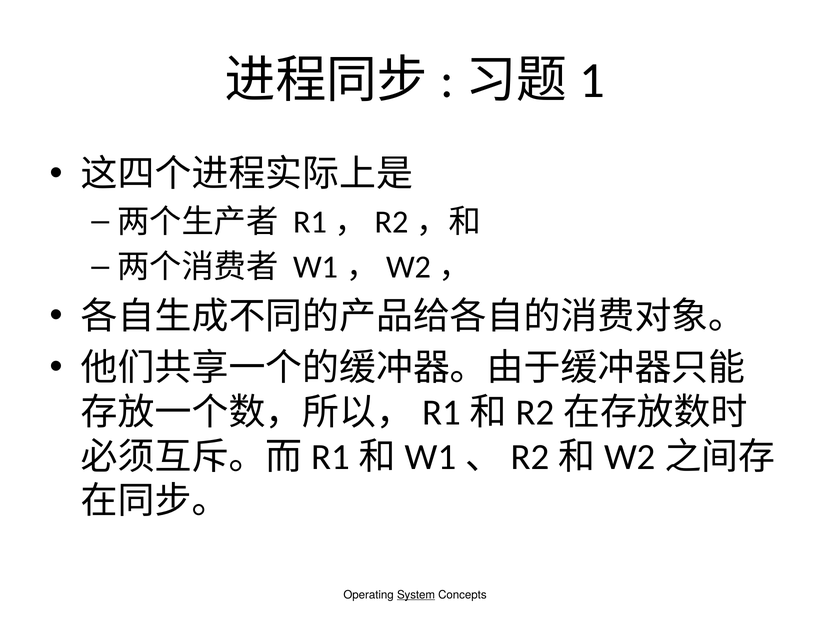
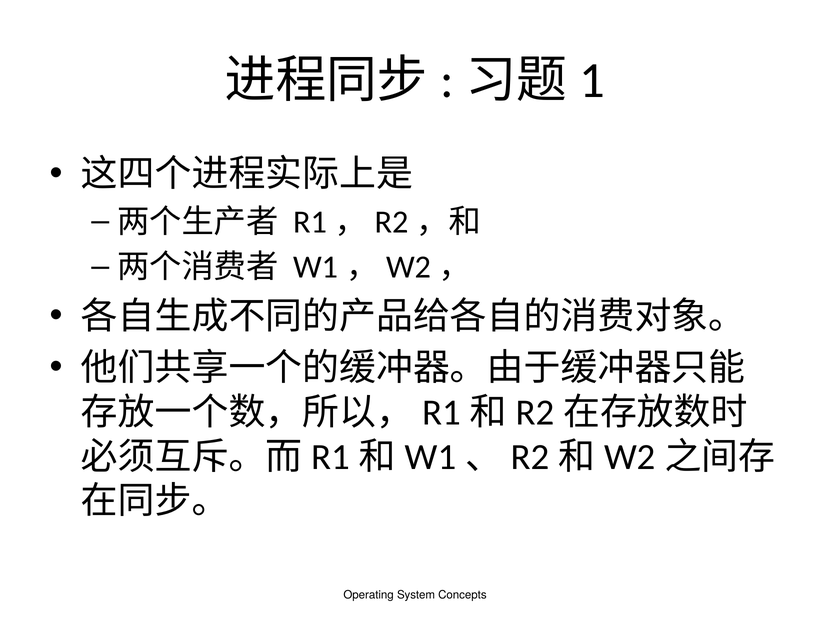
System underline: present -> none (416, 594)
